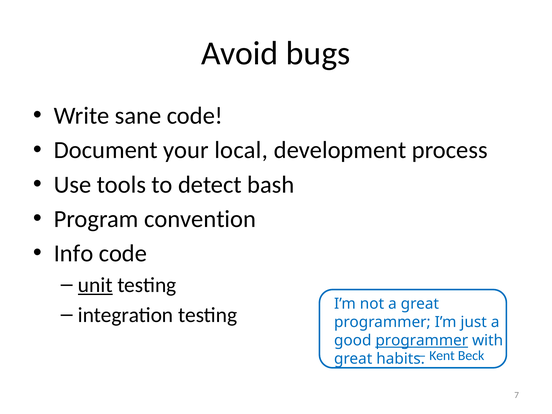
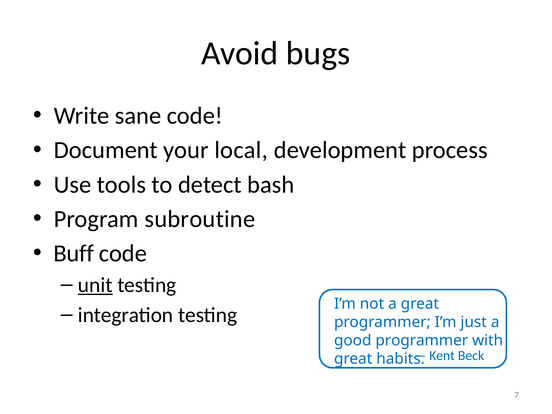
convention: convention -> subroutine (200, 219)
Info: Info -> Buff (74, 253)
programmer underline: present -> none (422, 340)
